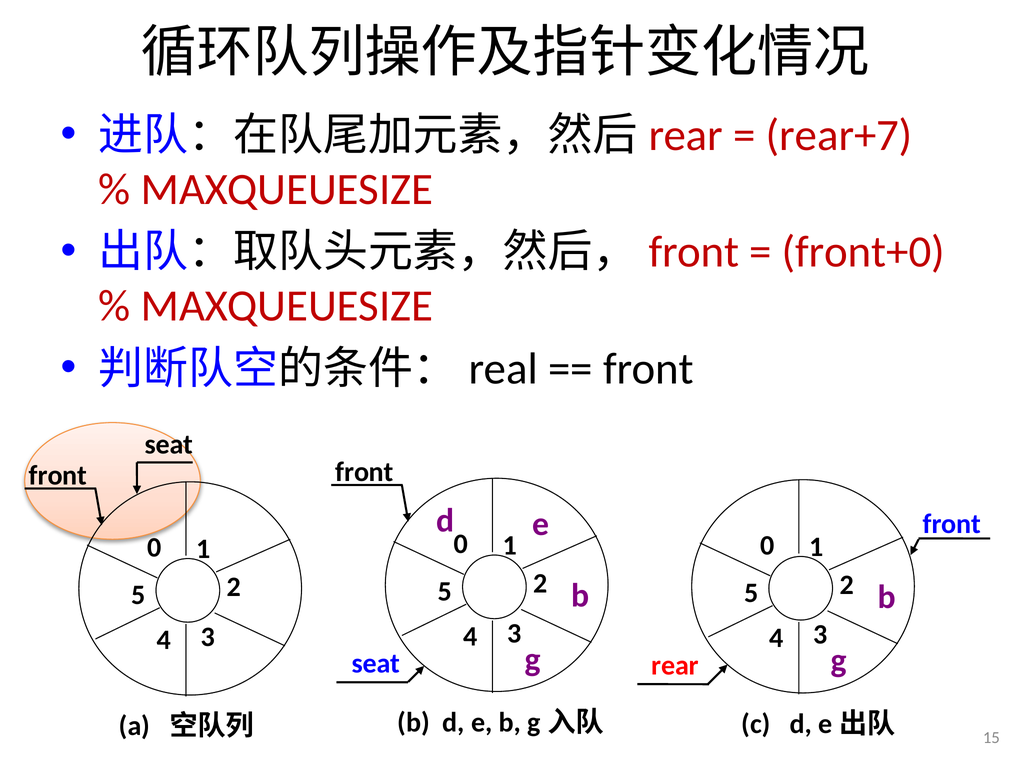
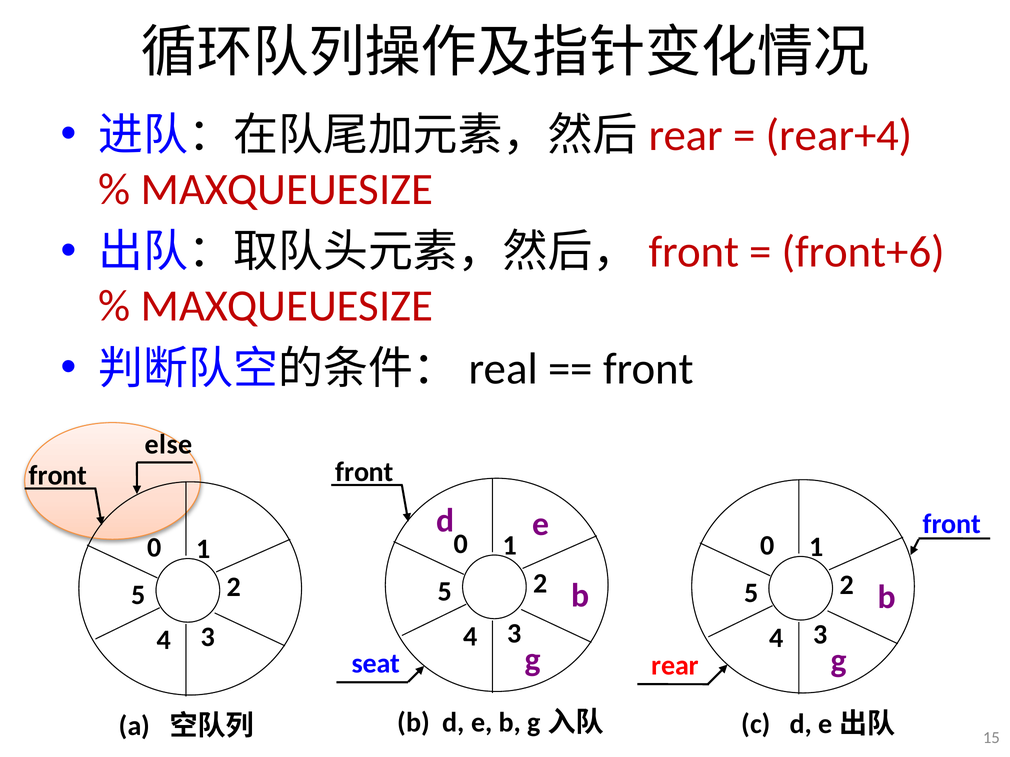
rear+7: rear+7 -> rear+4 (839, 136)
front+0: front+0 -> front+6 (863, 252)
seat: seat -> else (169, 445)
